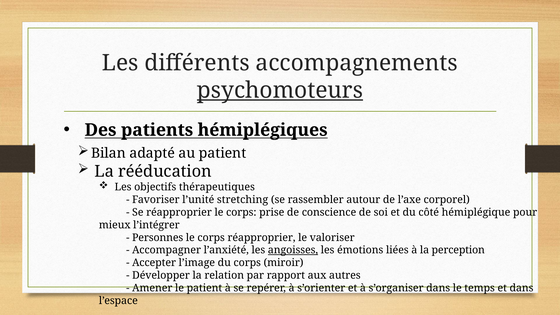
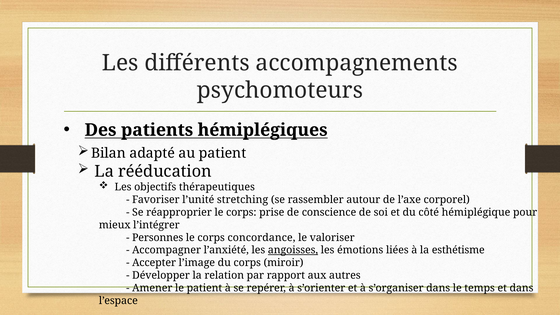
psychomoteurs underline: present -> none (280, 90)
corps réapproprier: réapproprier -> concordance (261, 238)
perception: perception -> esthétisme (458, 250)
